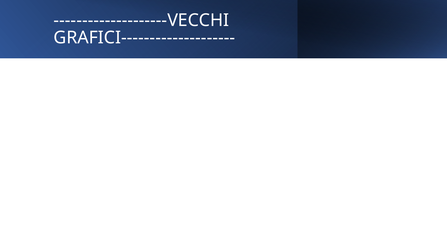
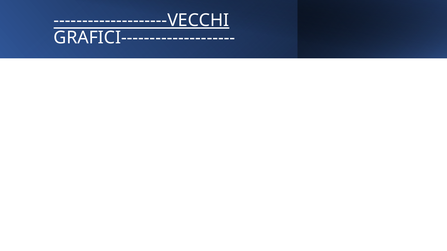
--------------------VECCHI underline: none -> present (141, 20)
